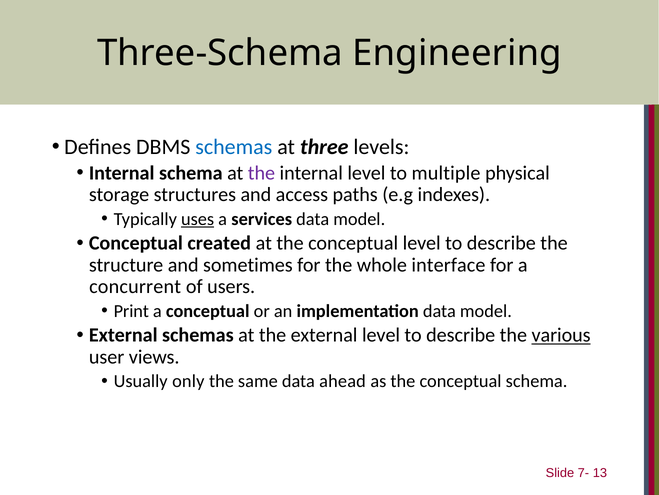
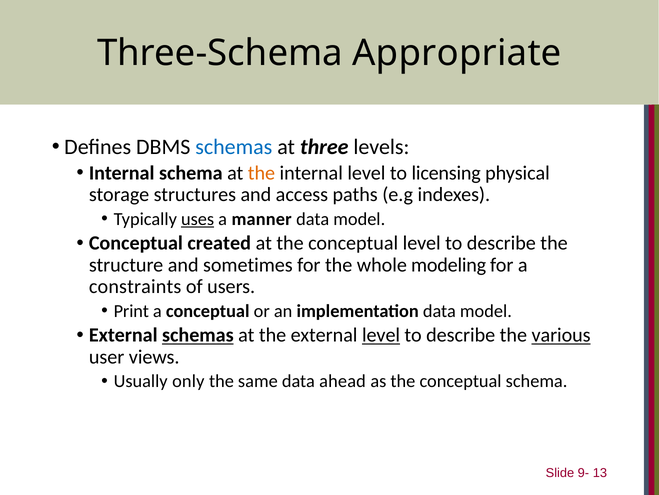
Engineering: Engineering -> Appropriate (457, 53)
the colour: purple -> orange (261, 173)
multiple: multiple -> licensing (446, 173)
services: services -> manner (262, 219)
interface: interface -> modeling (449, 265)
concurrent: concurrent -> constraints (135, 286)
schemas underline: none -> present (198, 335)
level underline: none -> present (381, 335)
7-: 7- -> 9- (583, 472)
